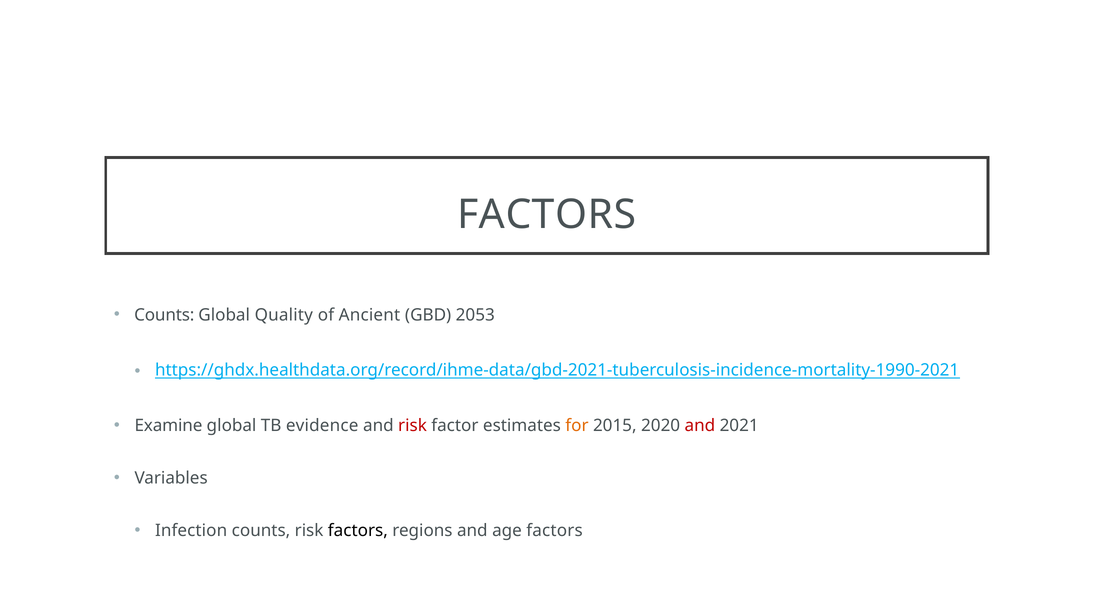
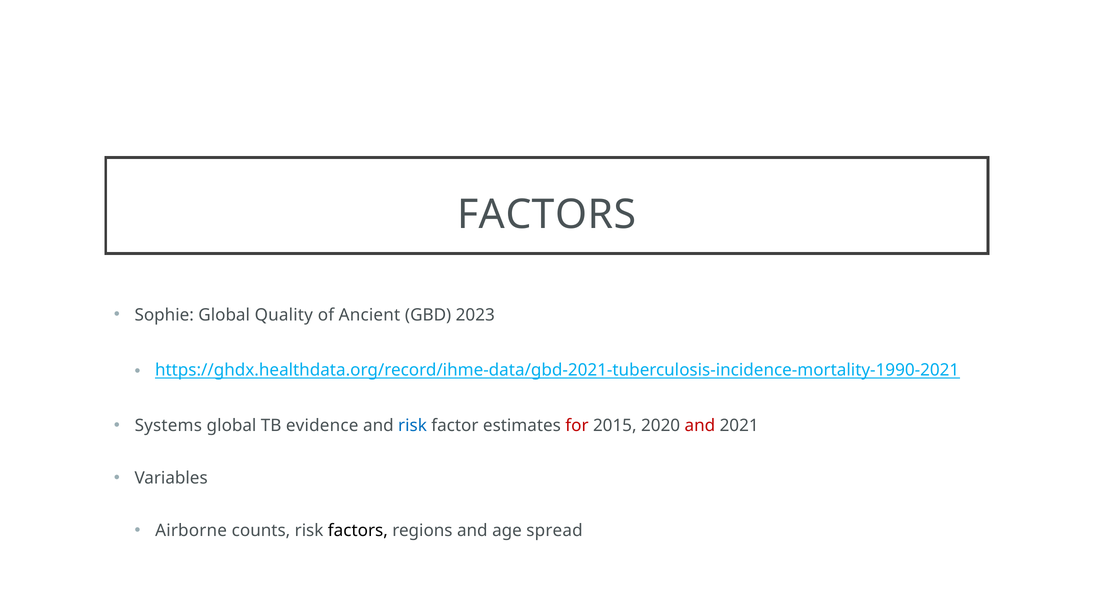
Counts: Counts -> Sophie (164, 315)
2053: 2053 -> 2023 (475, 315)
Examine: Examine -> Systems (168, 425)
risk colour: red -> blue (413, 425)
for colour: orange -> red (577, 425)
Infection: Infection -> Airborne (191, 530)
age factors: factors -> spread (555, 530)
